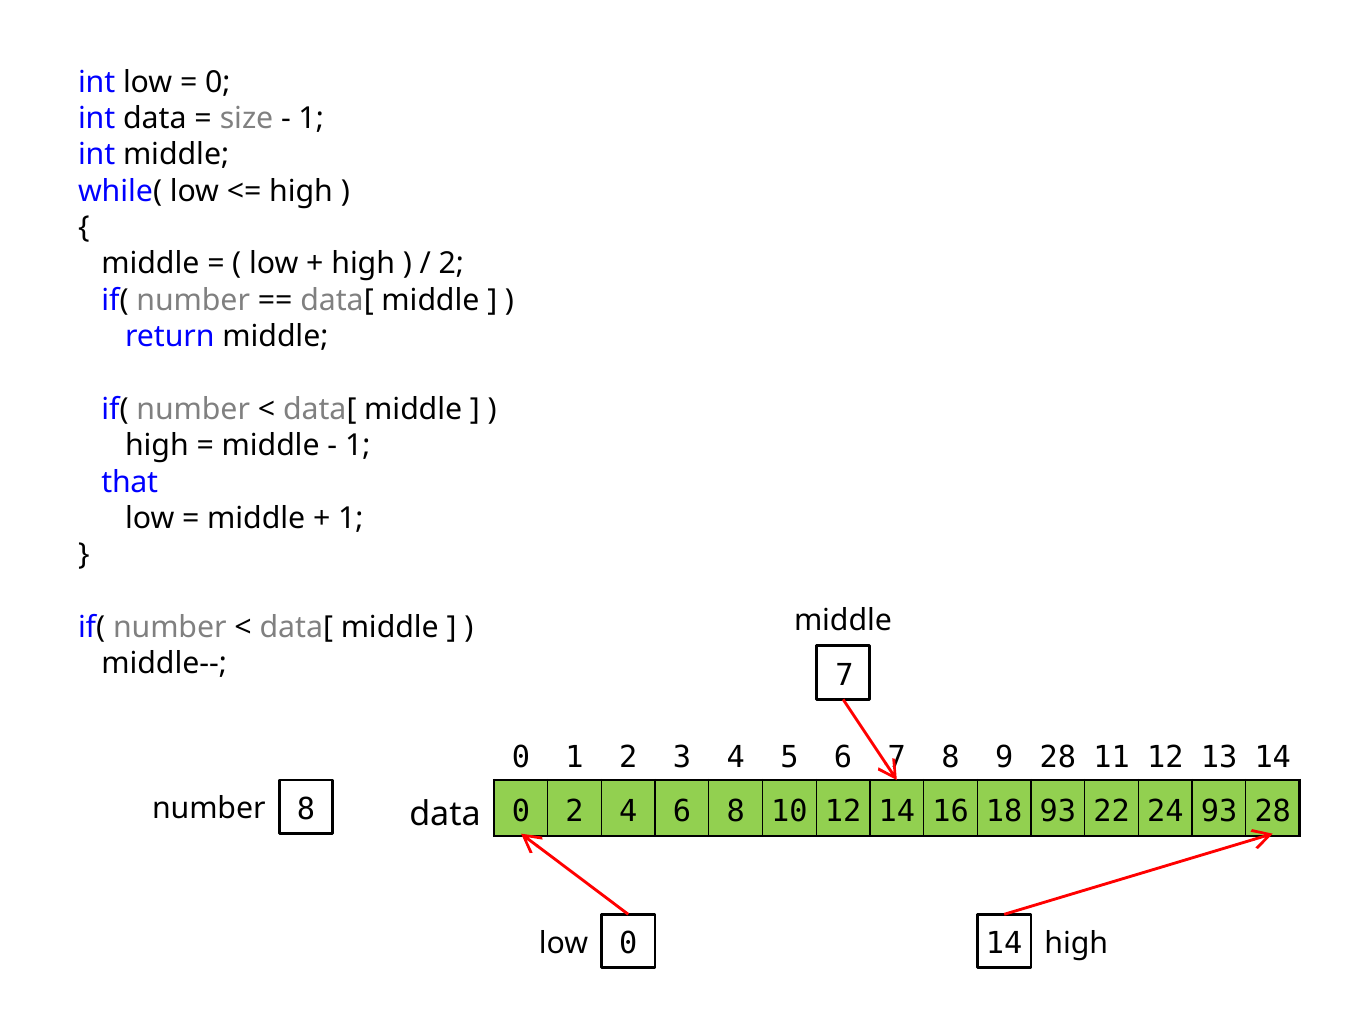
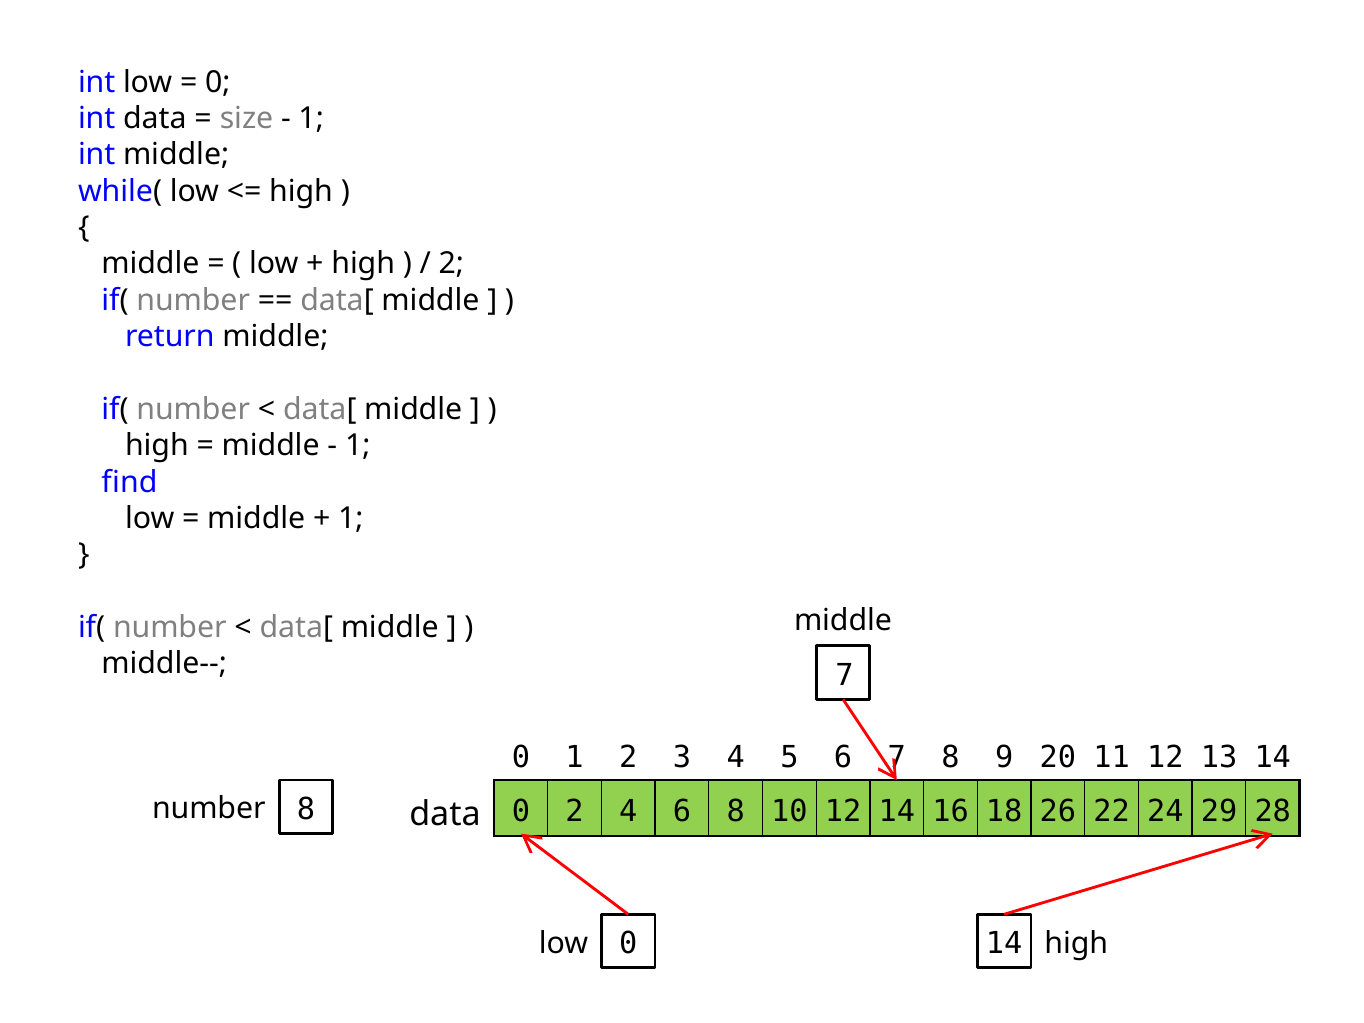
that: that -> find (130, 482)
9 28: 28 -> 20 (1058, 757)
18 93: 93 -> 26 (1058, 812)
24 93: 93 -> 29 (1219, 812)
